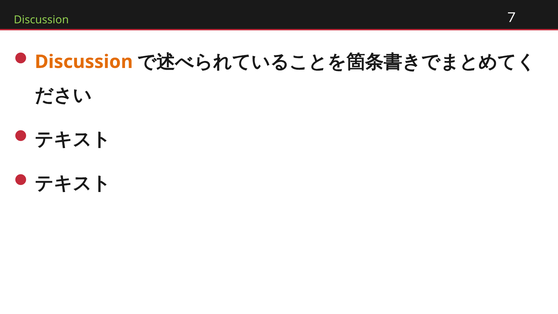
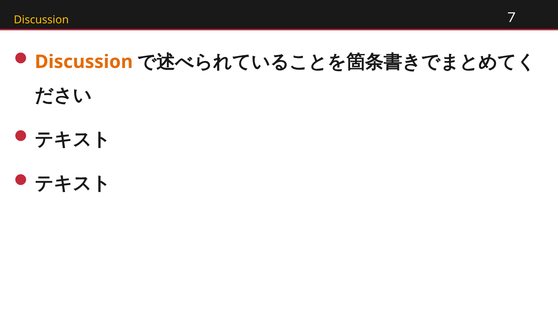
Discussion colour: light green -> yellow (41, 20)
